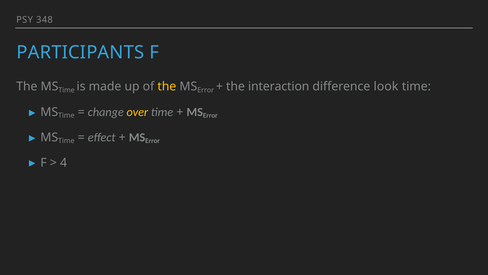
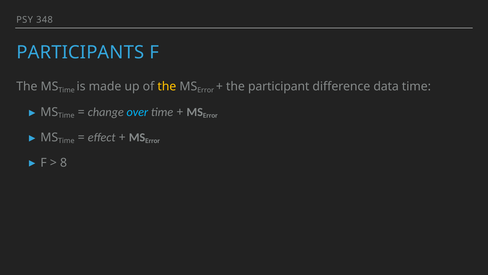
interaction: interaction -> participant (279, 86)
look: look -> data (386, 86)
over colour: yellow -> light blue (137, 112)
4: 4 -> 8 (64, 162)
